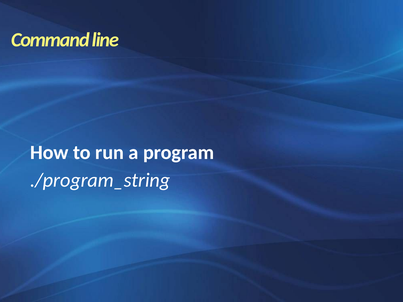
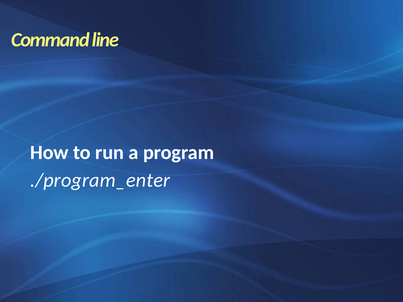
./program_string: ./program_string -> ./program_enter (100, 180)
